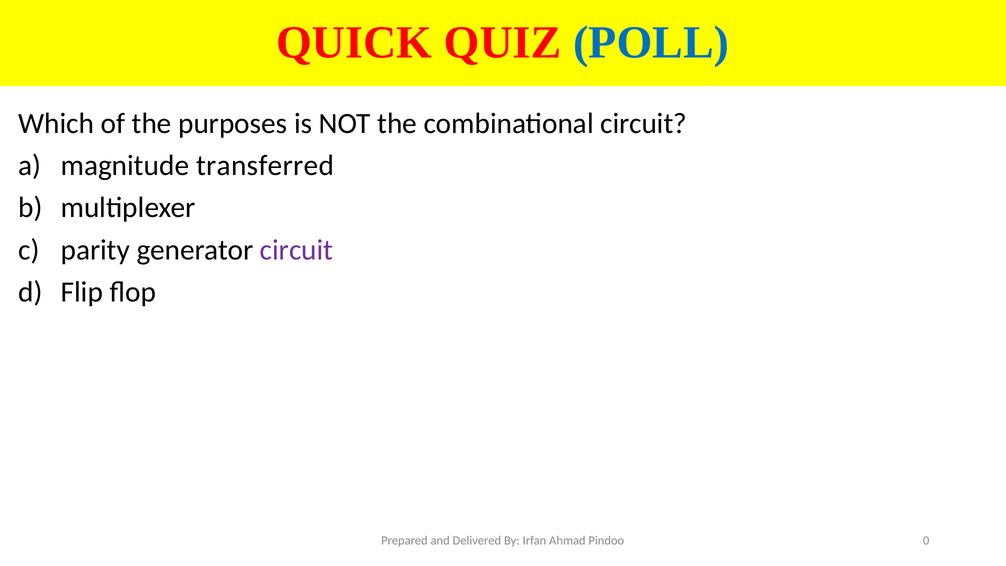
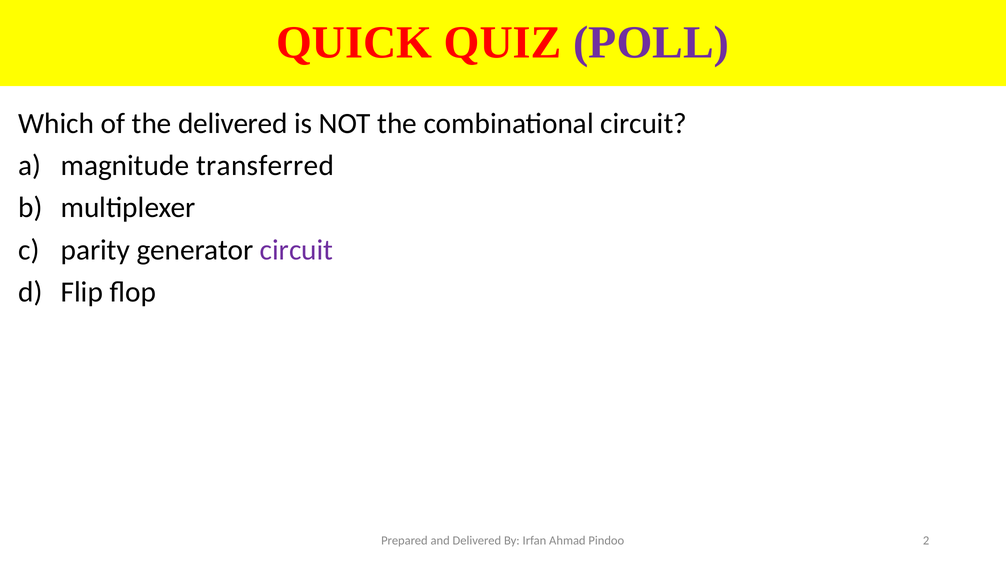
POLL colour: blue -> purple (651, 43)
the purposes: purposes -> delivered (233, 123)
0: 0 -> 2 (926, 540)
